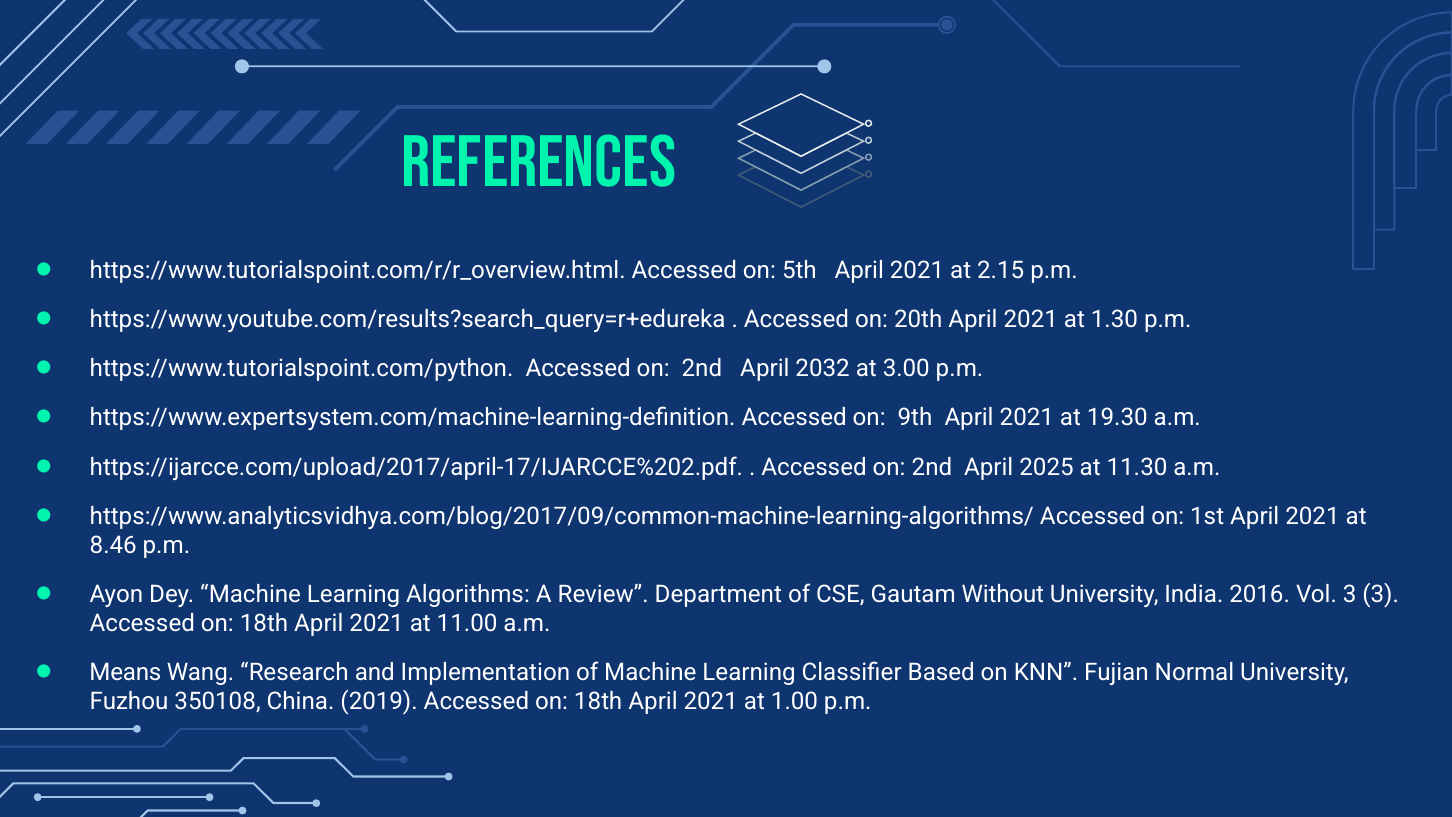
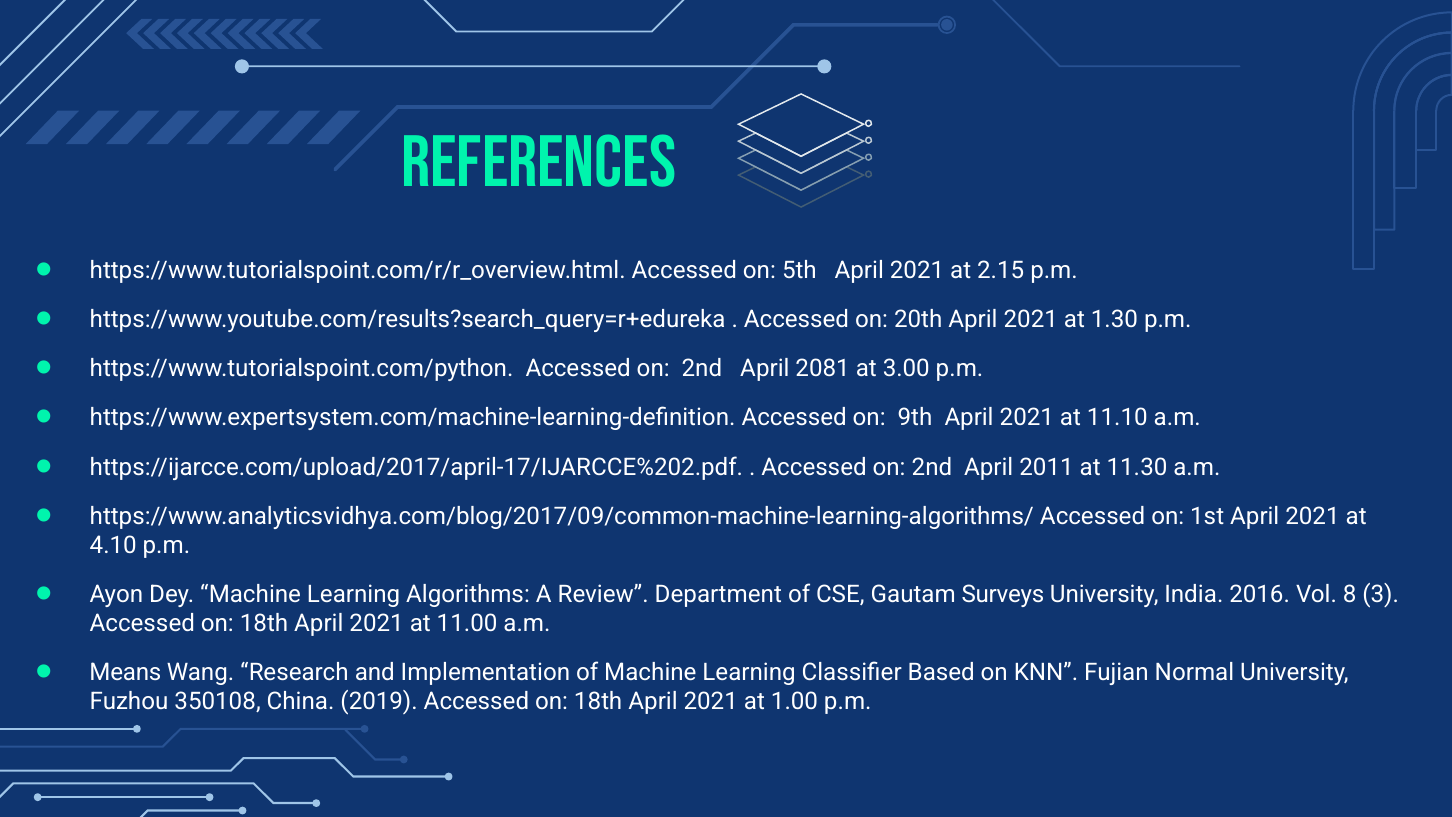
2032: 2032 -> 2081 (823, 368)
19.30: 19.30 -> 11.10 (1117, 418)
2025: 2025 -> 2011 (1047, 467)
8.46: 8.46 -> 4.10 (113, 545)
Without: Without -> Surveys (1003, 594)
Vol 3: 3 -> 8 (1350, 594)
